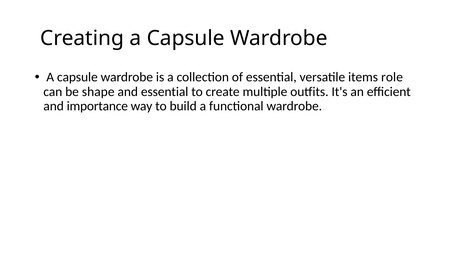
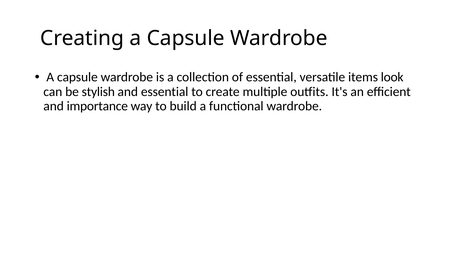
role: role -> look (392, 77)
shape: shape -> stylish (98, 92)
